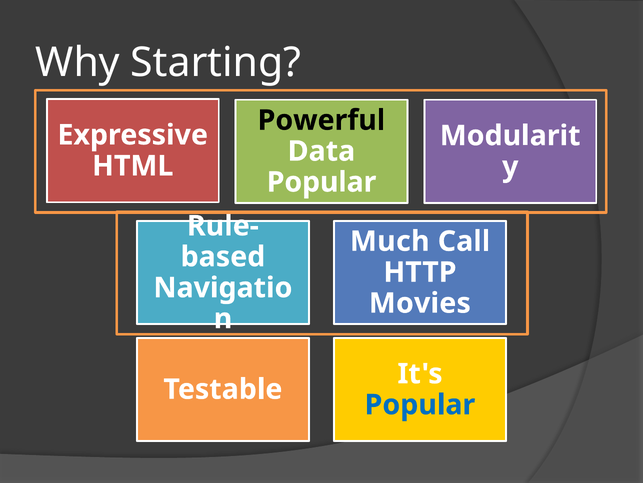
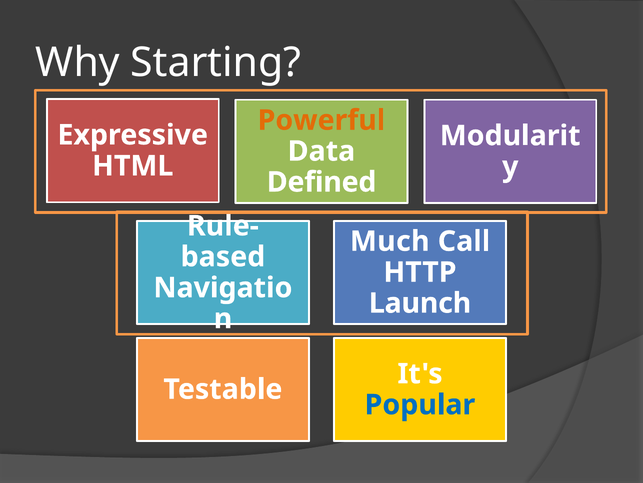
Powerful colour: black -> orange (321, 120)
Popular: Popular -> Defined (322, 182)
Movies: Movies -> Launch (420, 303)
